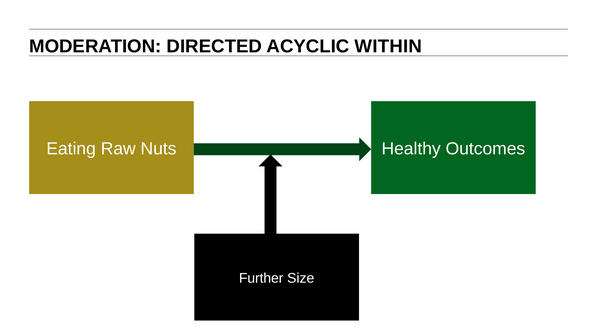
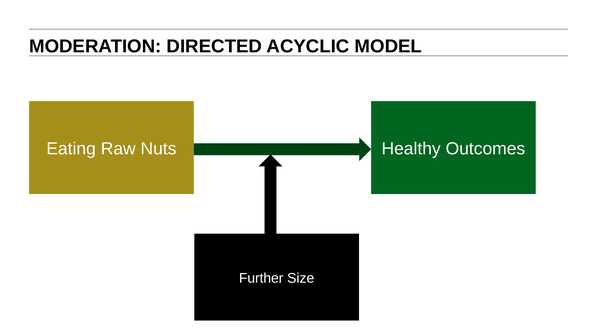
WITHIN: WITHIN -> MODEL (388, 46)
